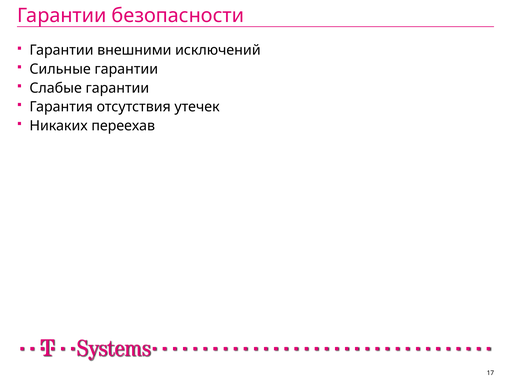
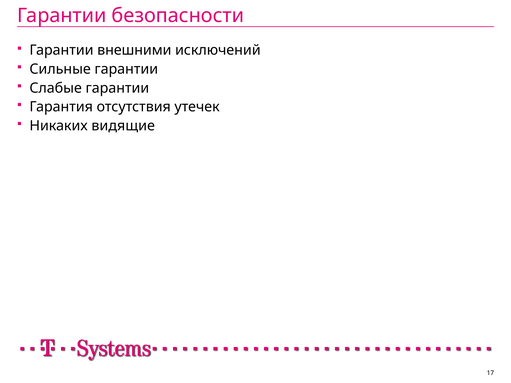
переехав: переехав -> видящие (123, 126)
